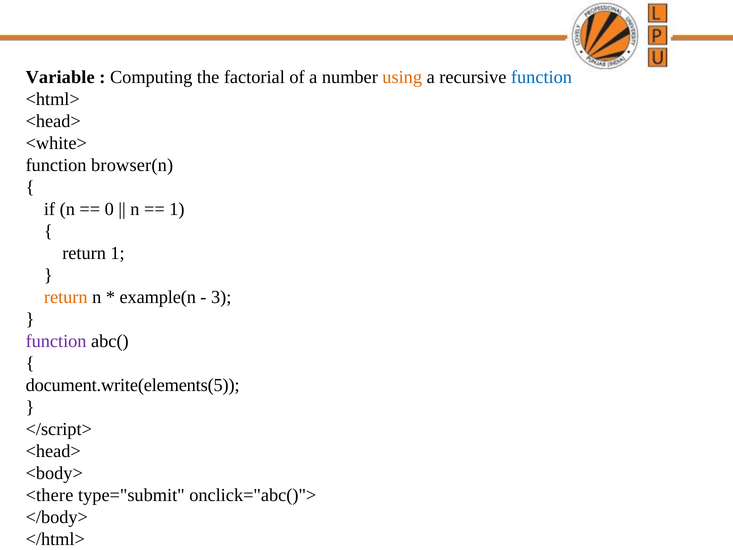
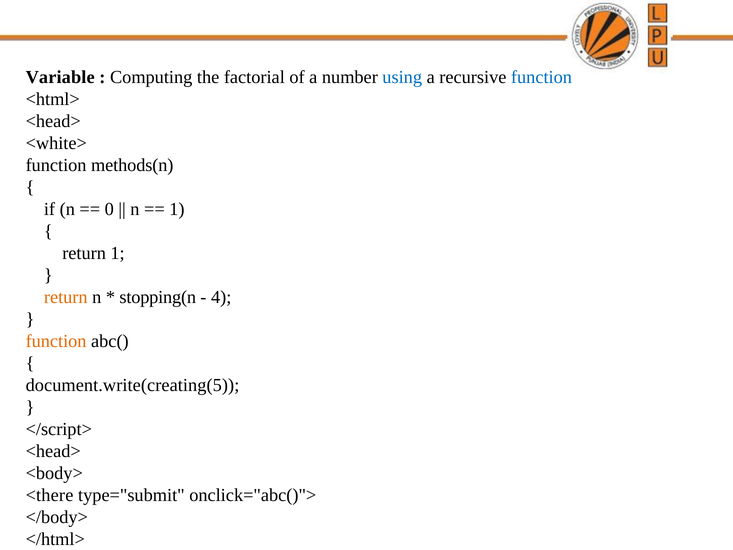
using colour: orange -> blue (402, 77)
browser(n: browser(n -> methods(n (132, 165)
example(n: example(n -> stopping(n (158, 297)
3: 3 -> 4 (221, 297)
function colour: purple -> orange (56, 341)
document.write(elements(5: document.write(elements(5 -> document.write(creating(5 (132, 385)
